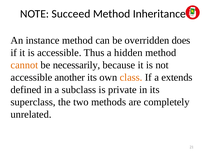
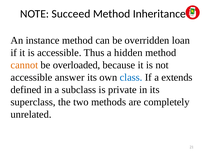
does: does -> loan (181, 41)
necessarily: necessarily -> overloaded (77, 65)
another: another -> answer (70, 78)
class colour: orange -> blue (131, 78)
